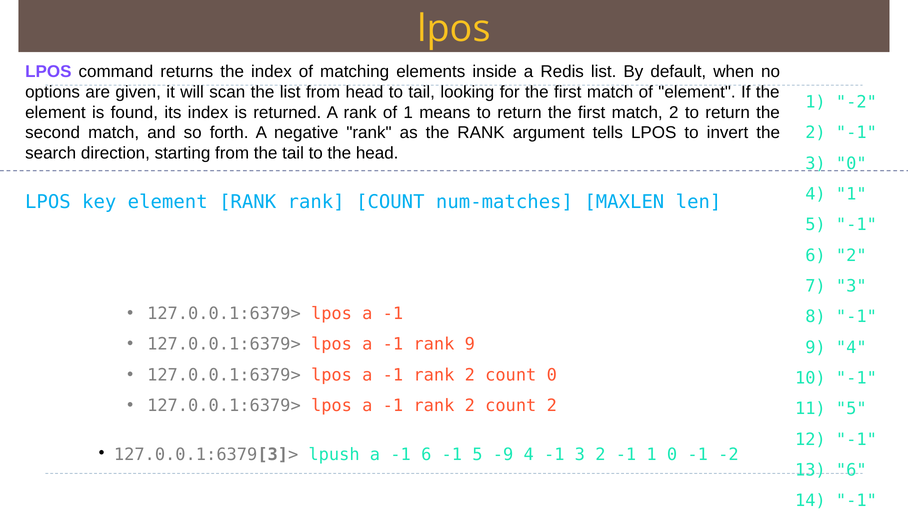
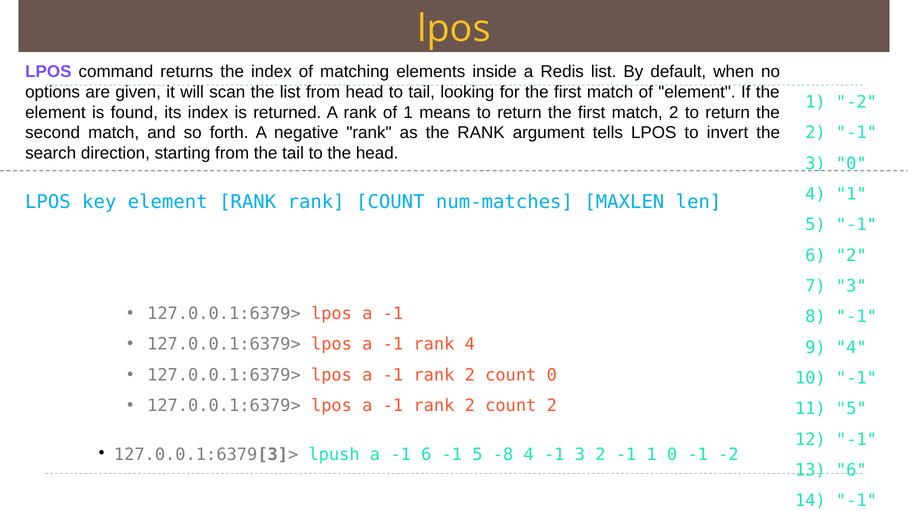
rank 9: 9 -> 4 (470, 344)
-9: -9 -> -8 (503, 454)
